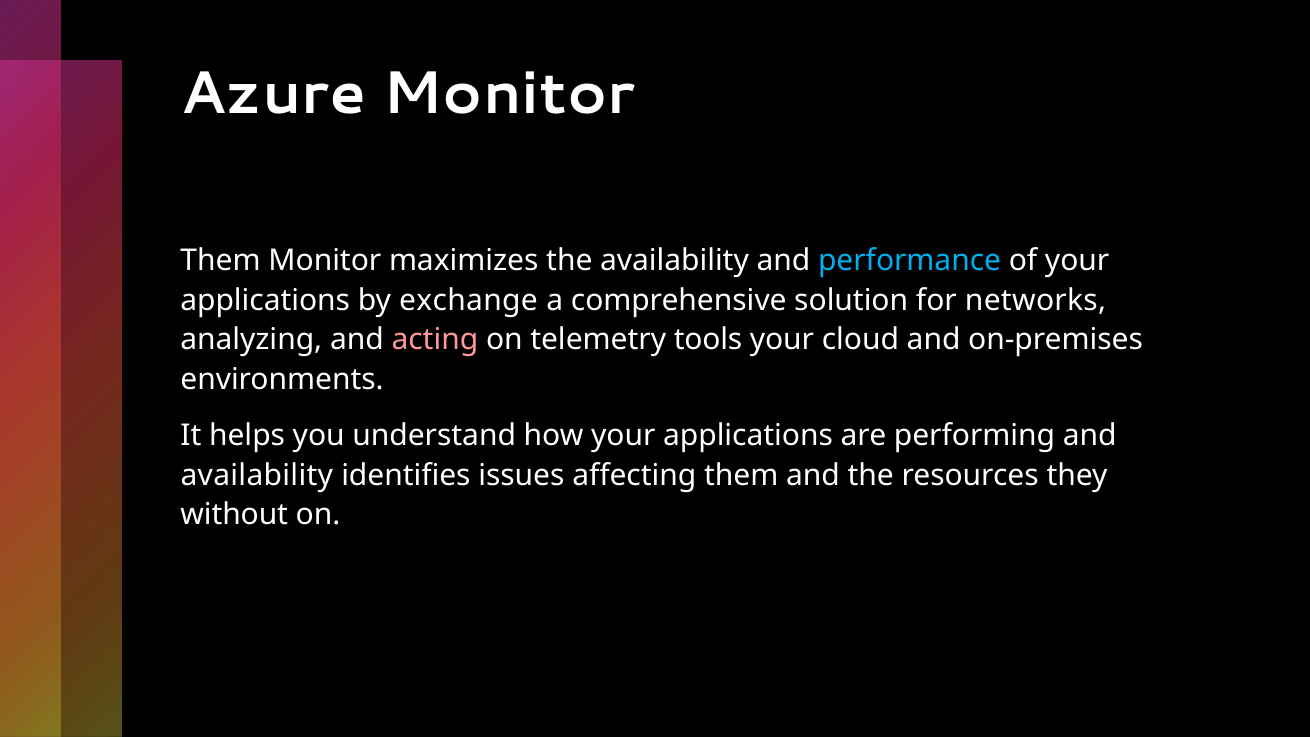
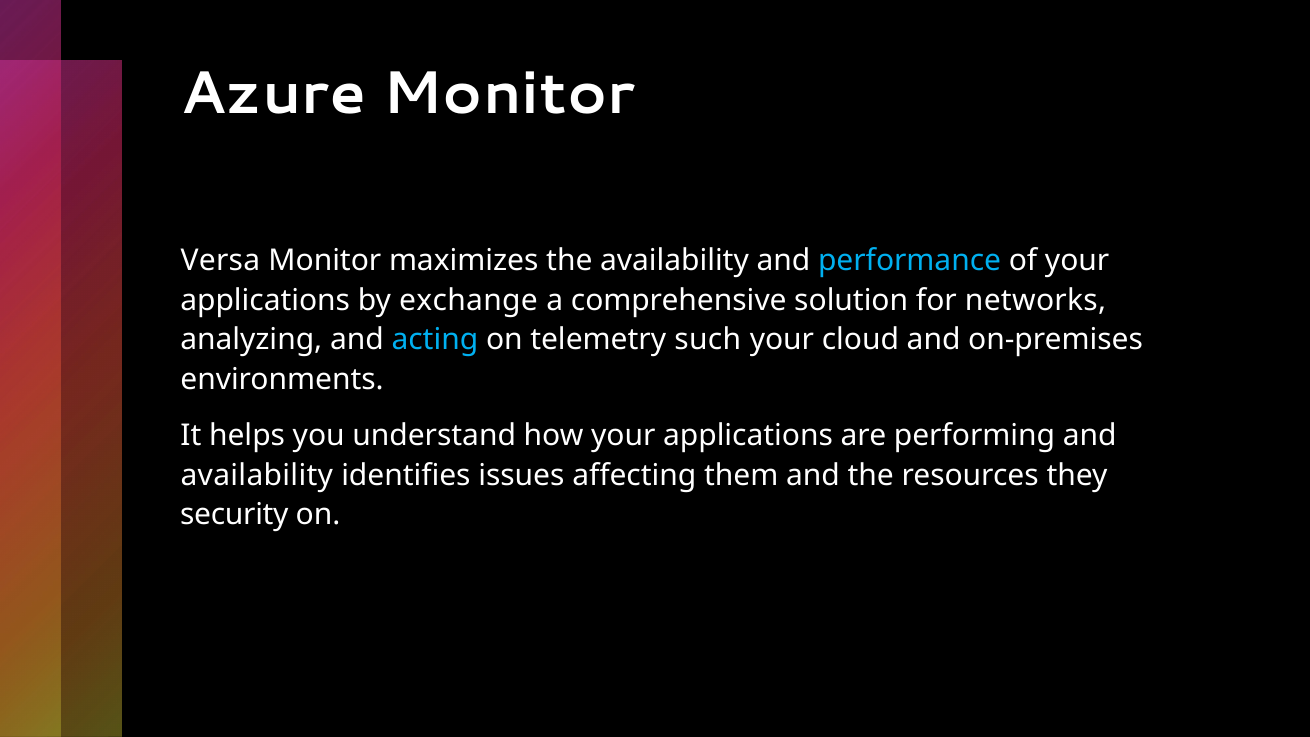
Them: Them -> Versa (220, 261)
acting colour: pink -> light blue (435, 340)
tools: tools -> such (708, 340)
without: without -> security (234, 515)
